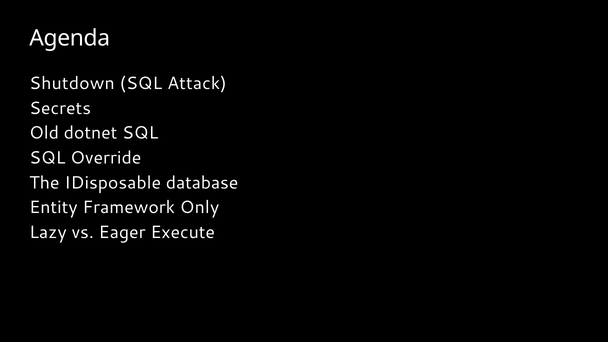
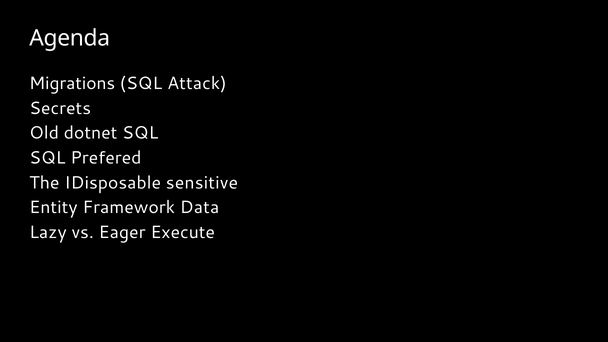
Shutdown: Shutdown -> Migrations (72, 83)
Override: Override -> Prefered (106, 158)
database: database -> sensitive (202, 183)
Only: Only -> Data (200, 208)
